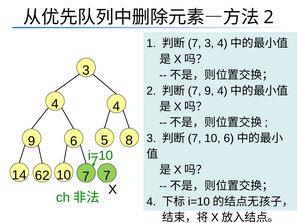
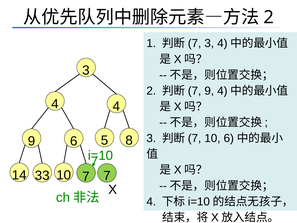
62: 62 -> 33 (42, 175)
